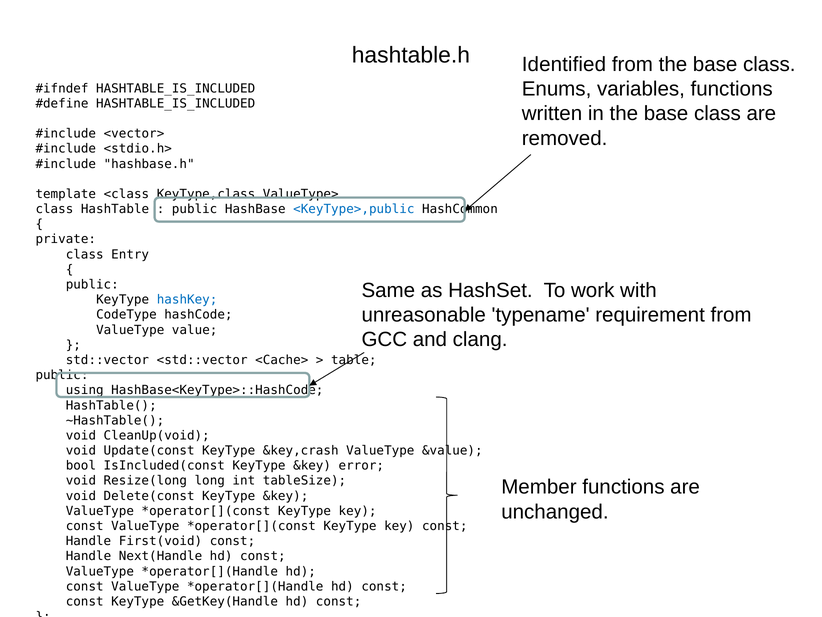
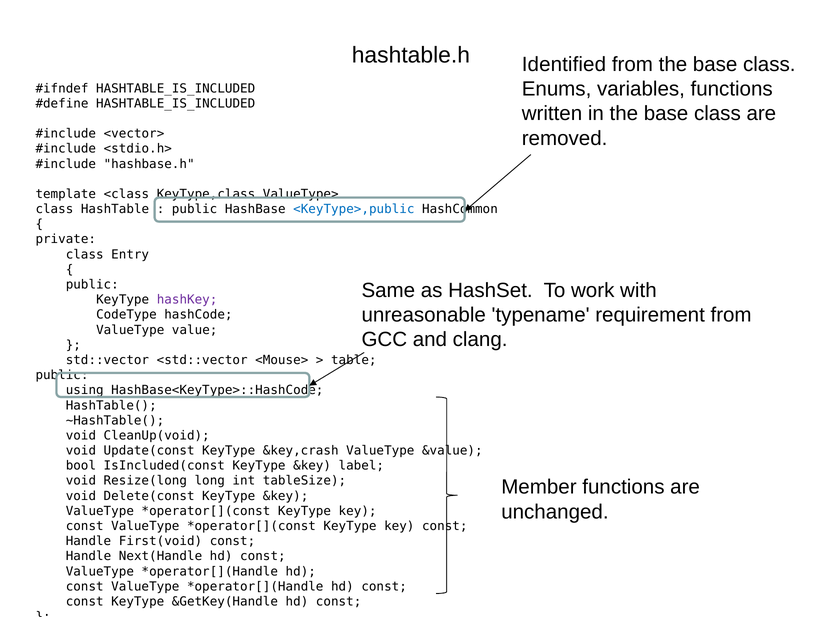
hashKey colour: blue -> purple (187, 299)
<Cache>: <Cache> -> <Mouse> (282, 360)
error: error -> label (361, 465)
